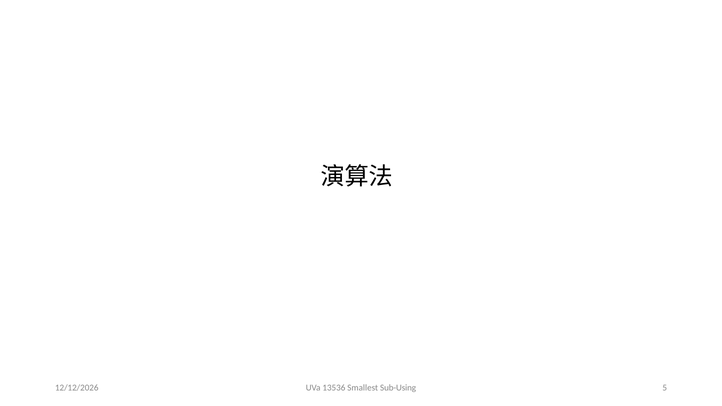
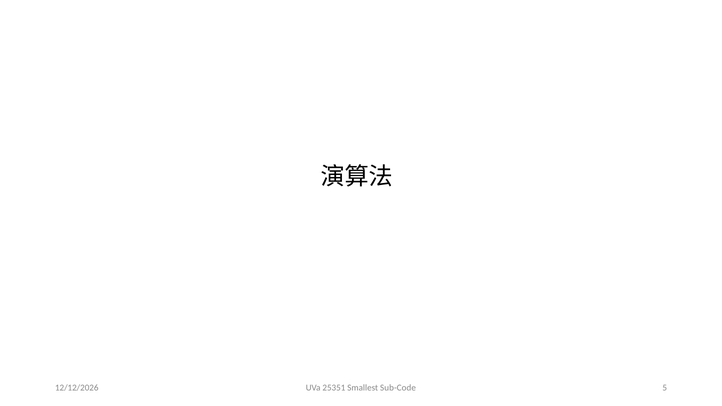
13536: 13536 -> 25351 (334, 388)
Sub-Using: Sub-Using -> Sub-Code (398, 388)
